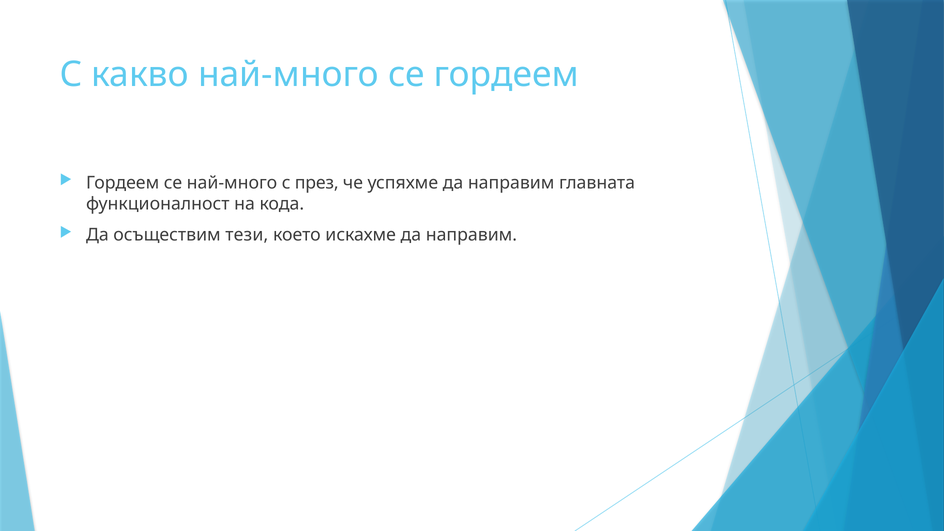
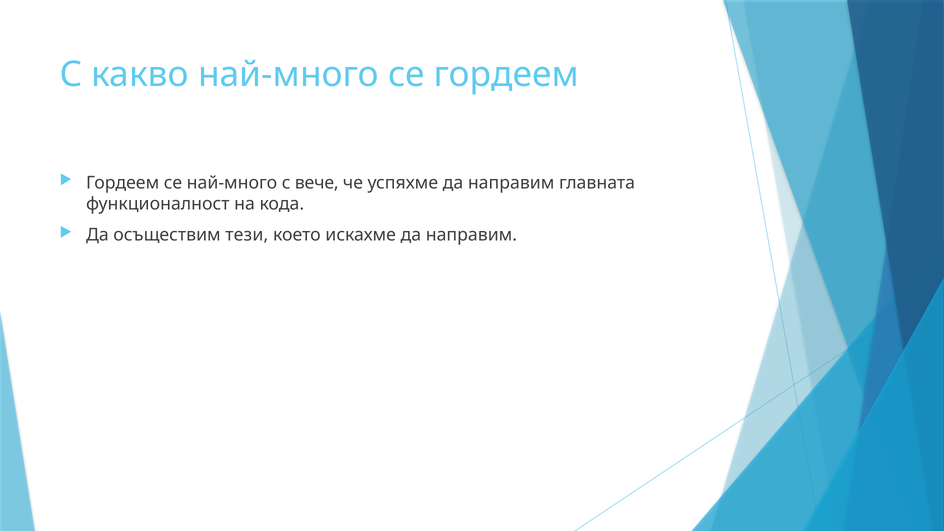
през: през -> вече (317, 183)
